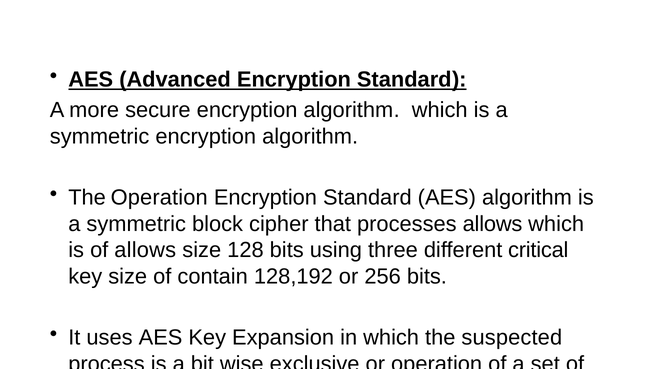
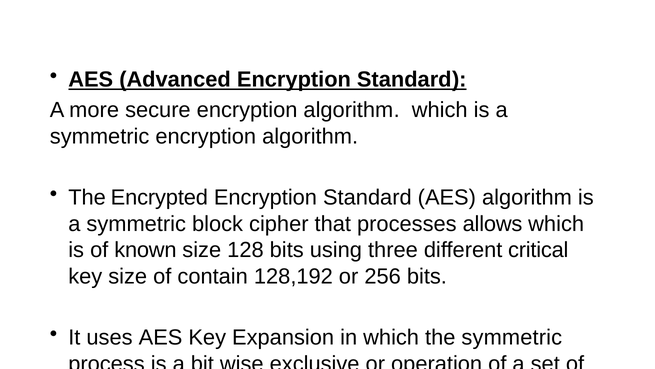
The Operation: Operation -> Encrypted (159, 197)
of allows: allows -> known (145, 250)
the suspected: suspected -> symmetric (512, 337)
